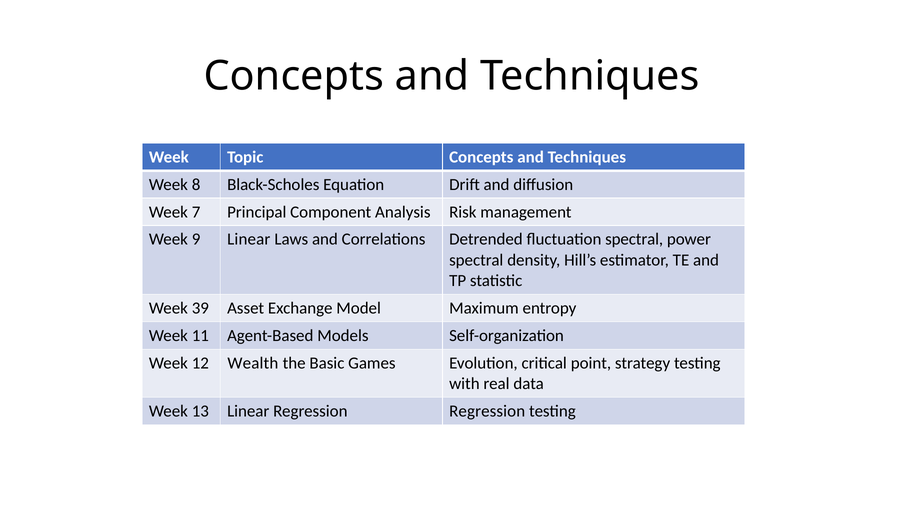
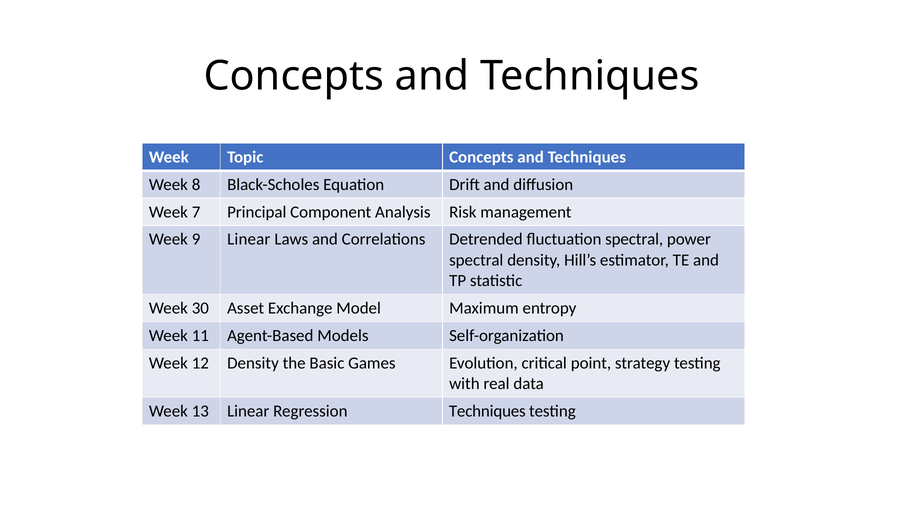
39: 39 -> 30 (200, 308)
12 Wealth: Wealth -> Density (253, 363)
Regression Regression: Regression -> Techniques (487, 412)
